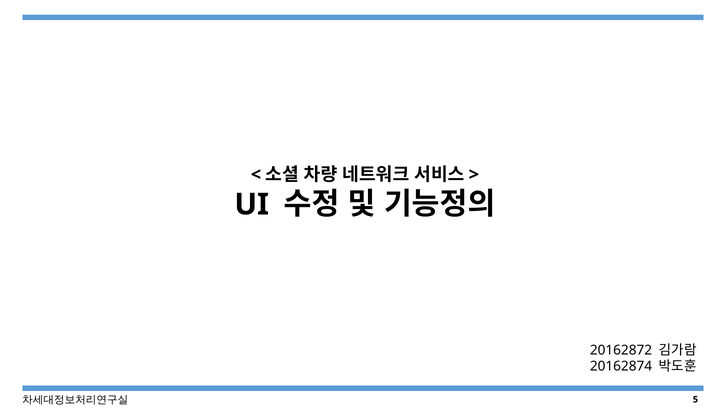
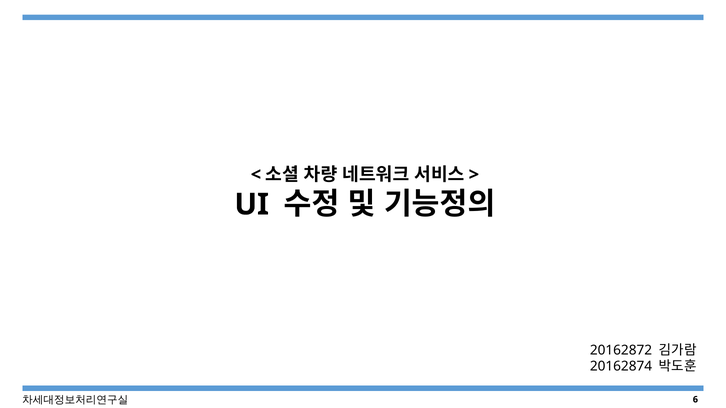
5: 5 -> 6 (695, 400)
